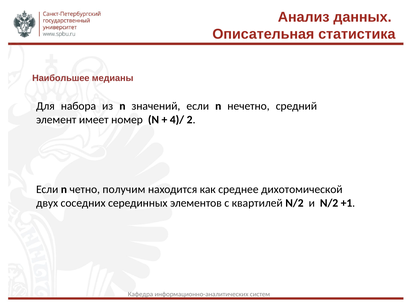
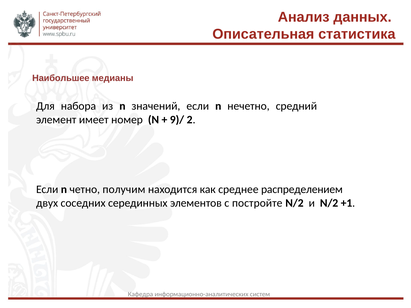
4)/: 4)/ -> 9)/ (177, 120)
дихотомической: дихотомической -> распределением (302, 189)
квартилей: квартилей -> постройте (257, 203)
